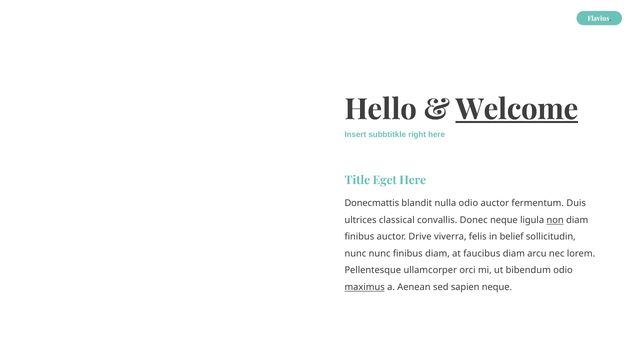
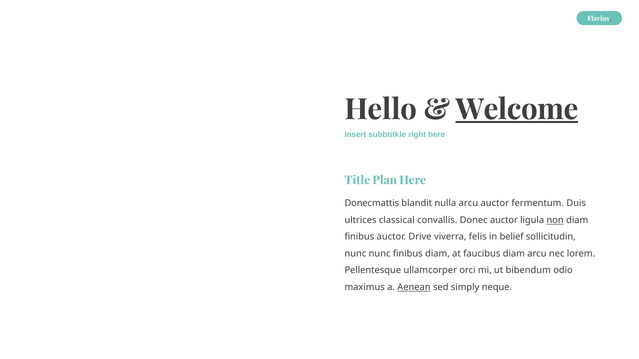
Eget: Eget -> Plan (385, 180)
nulla odio: odio -> arcu (468, 204)
Donec neque: neque -> auctor (504, 220)
maximus underline: present -> none (365, 287)
Aenean underline: none -> present (414, 287)
sapien: sapien -> simply (465, 287)
